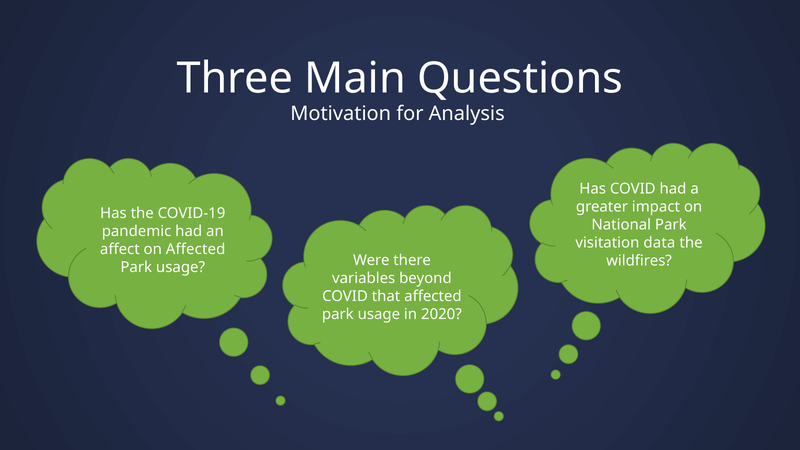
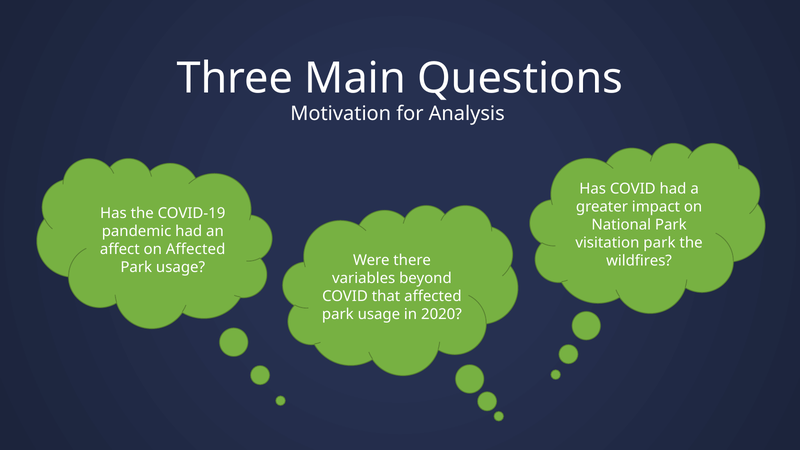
visitation data: data -> park (659, 243)
